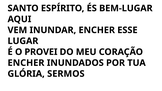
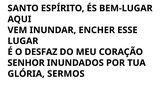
PROVEI: PROVEI -> DESFAZ (41, 52)
ENCHER: ENCHER -> SENHOR (26, 63)
